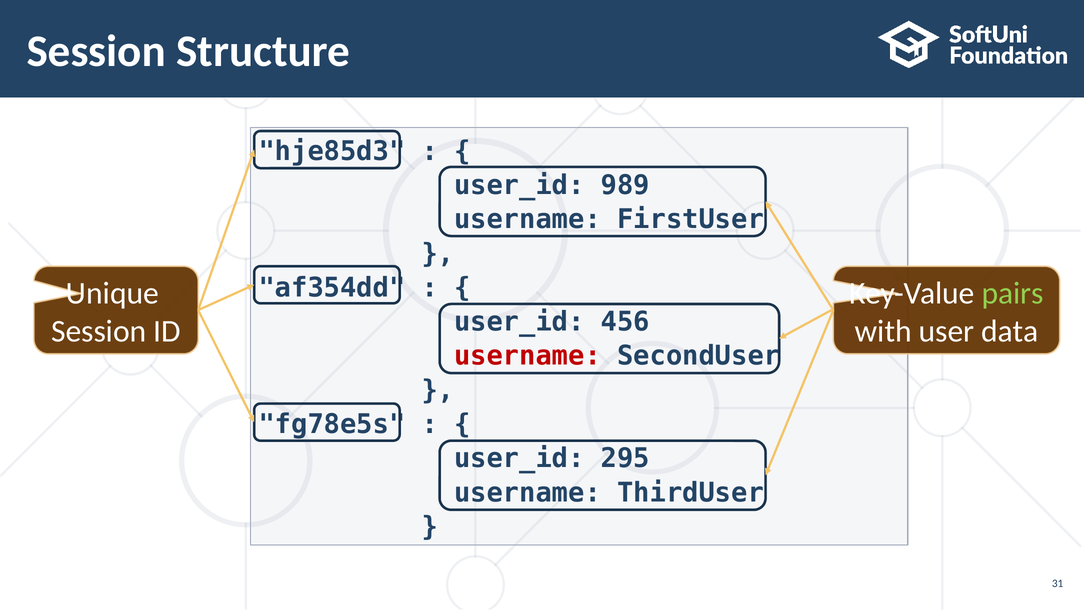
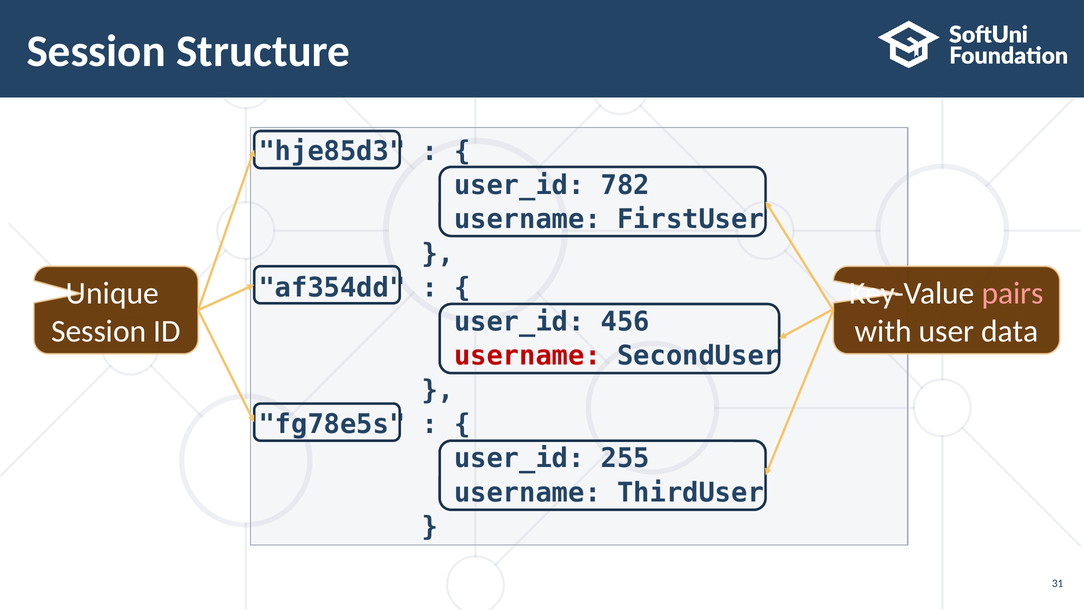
989: 989 -> 782 (625, 185)
pairs colour: light green -> pink (1013, 293)
295: 295 -> 255 (625, 458)
